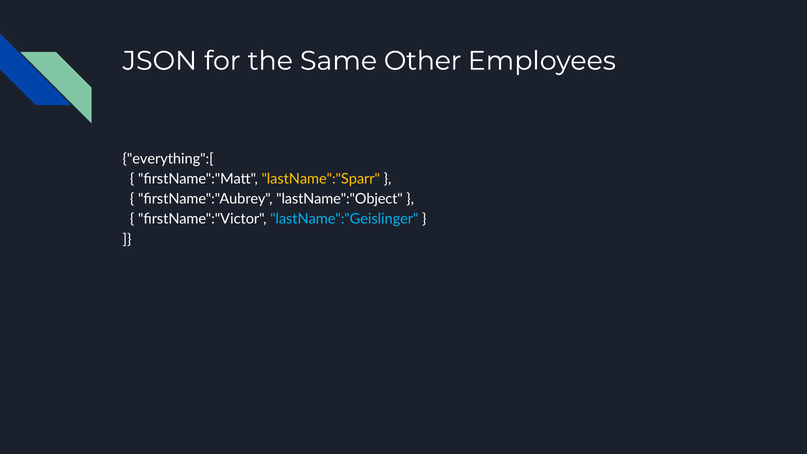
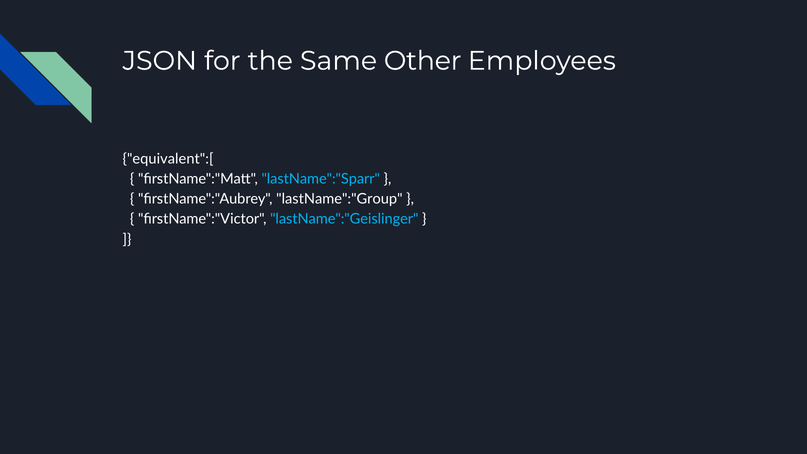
everything":[: everything":[ -> equivalent":[ (168, 159)
lastName":"Sparr colour: yellow -> light blue (321, 179)
lastName":"Object: lastName":"Object -> lastName":"Group (339, 199)
